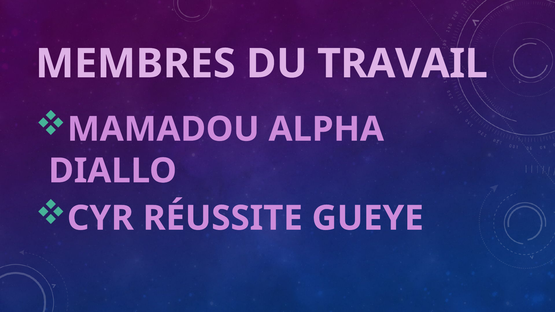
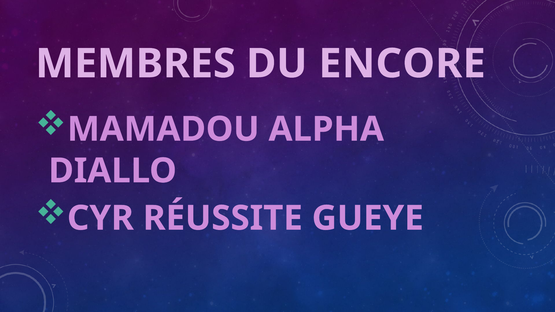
TRAVAIL: TRAVAIL -> ENCORE (402, 64)
